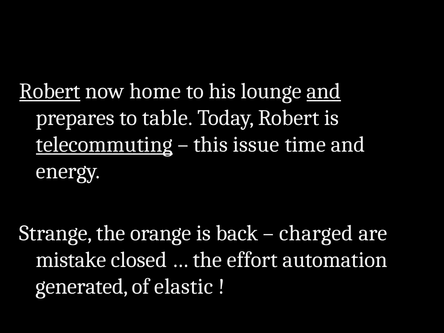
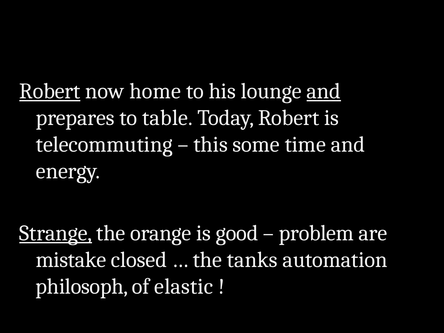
telecommuting underline: present -> none (104, 144)
issue: issue -> some (256, 144)
Strange underline: none -> present (56, 233)
back: back -> good (237, 233)
charged: charged -> problem (316, 233)
effort: effort -> tanks (252, 260)
generated: generated -> philosoph (82, 286)
